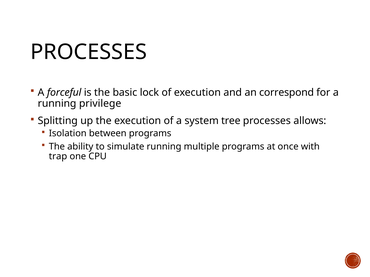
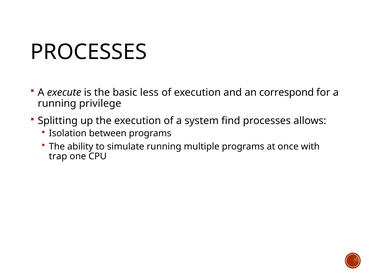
forceful: forceful -> execute (64, 93)
lock: lock -> less (149, 93)
tree: tree -> find (231, 121)
